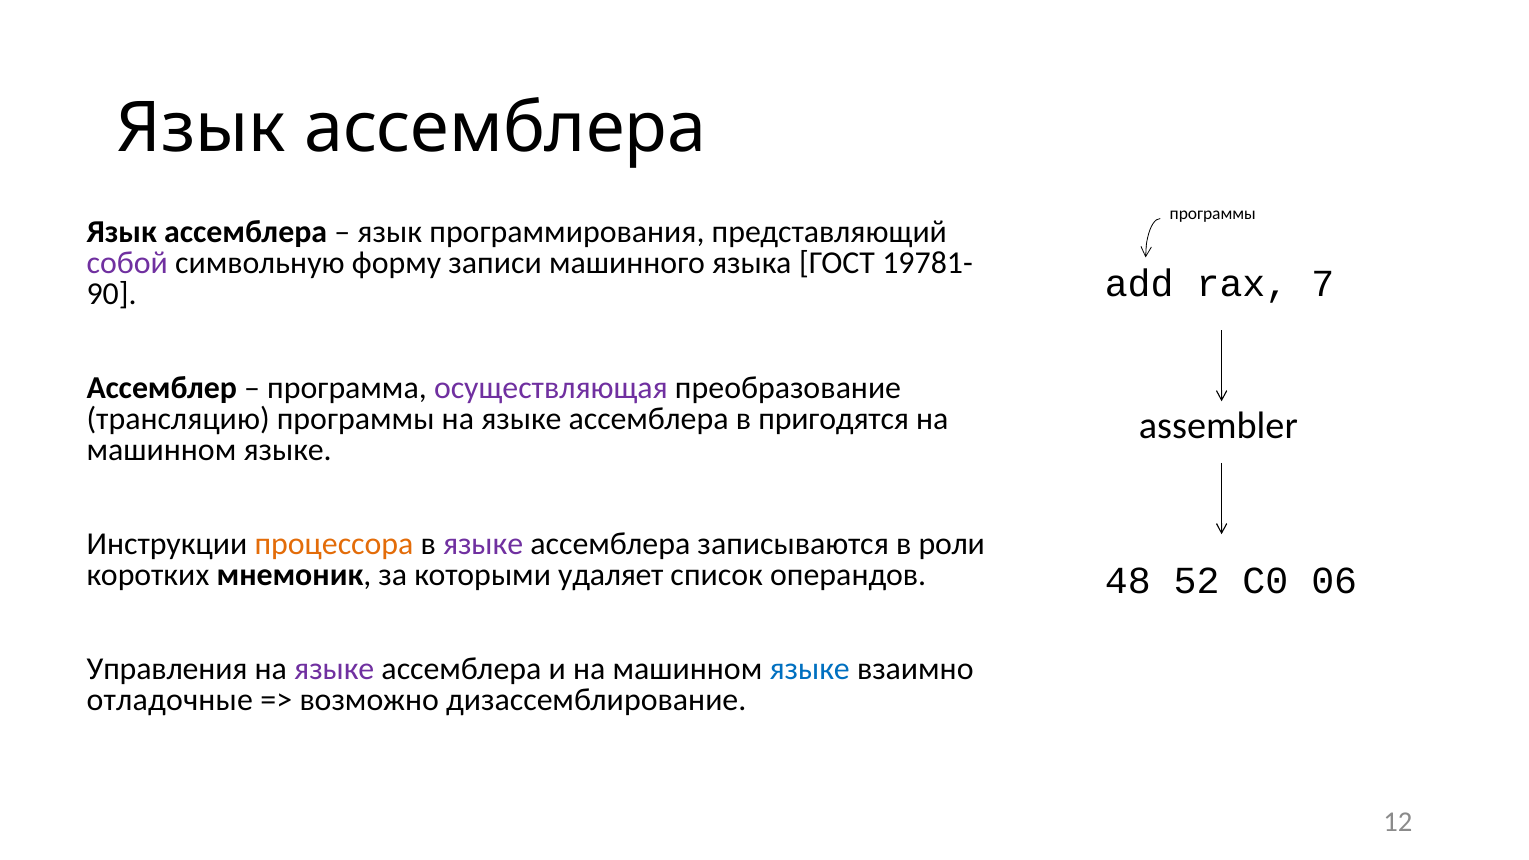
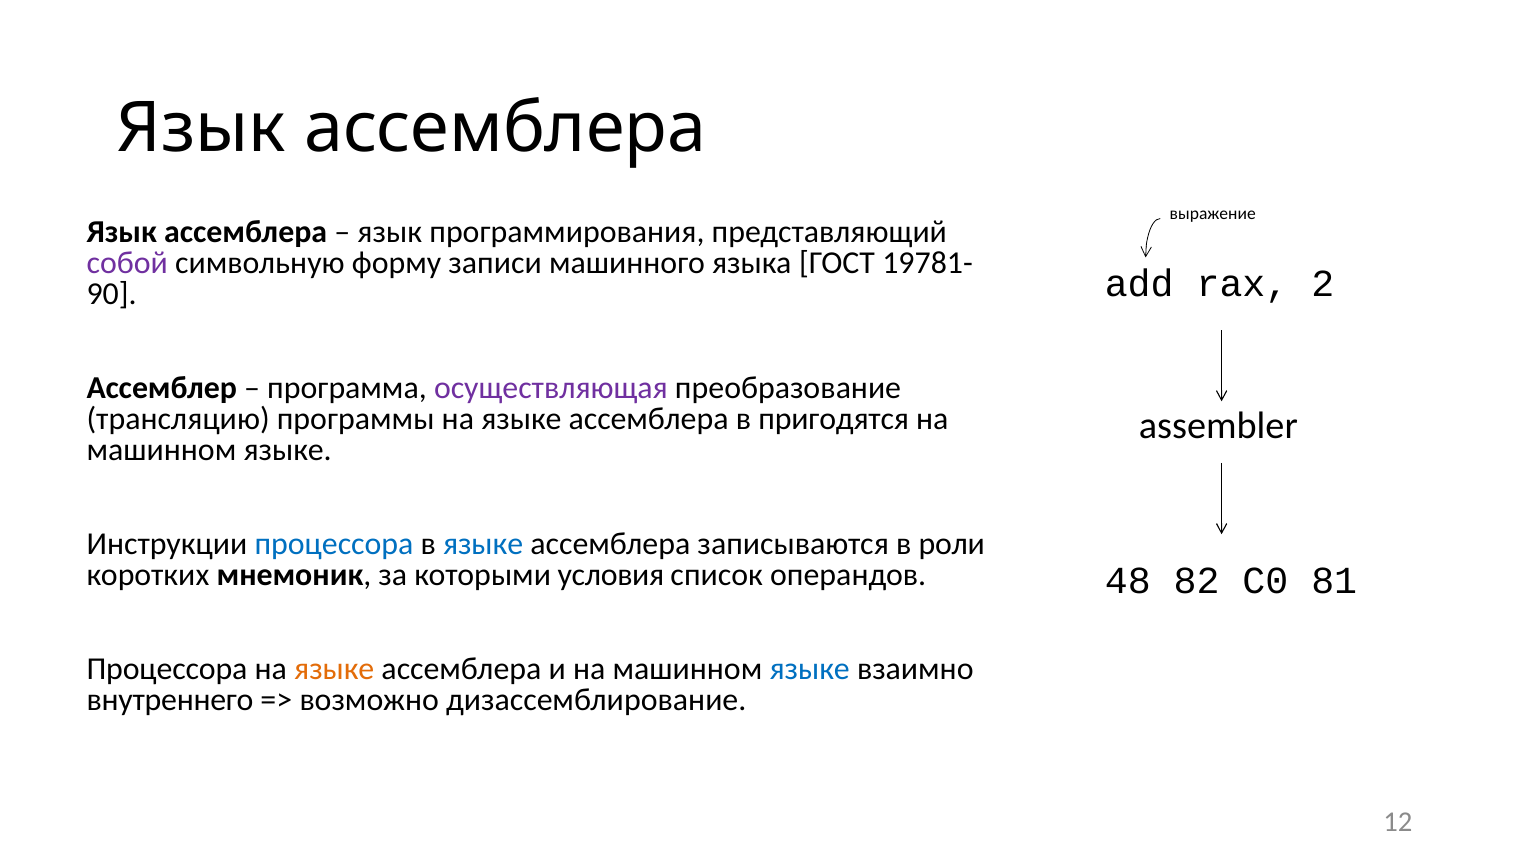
программы: программы -> выражение (1213, 213)
7: 7 -> 2 (1323, 284)
процессора colour: orange -> blue (334, 544)
языке colour: purple -> blue (483, 544)
удаляет: удаляет -> условия (611, 575)
52: 52 -> 82 (1197, 581)
06: 06 -> 81 (1334, 581)
Управления: Управления -> Процессора (167, 669)
языке colour: purple -> orange (334, 669)
отладочные: отладочные -> внутреннего (170, 700)
